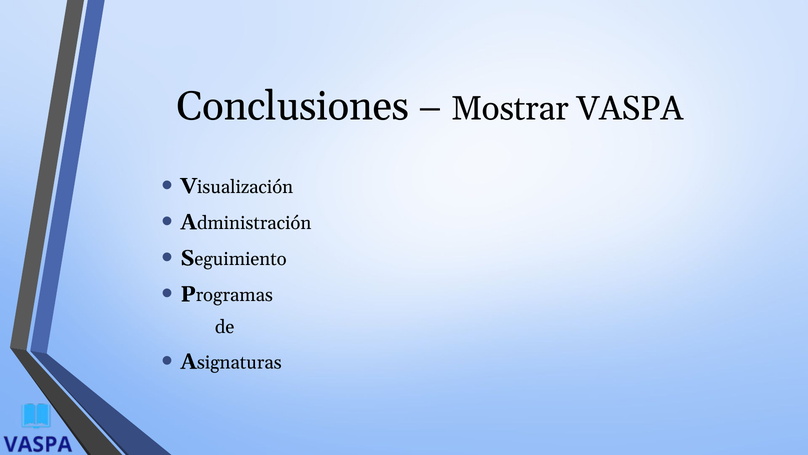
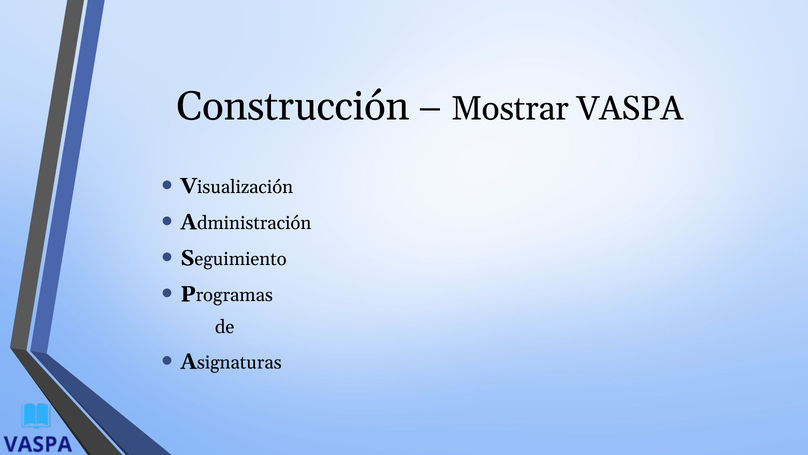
Conclusiones: Conclusiones -> Construcción (293, 106)
